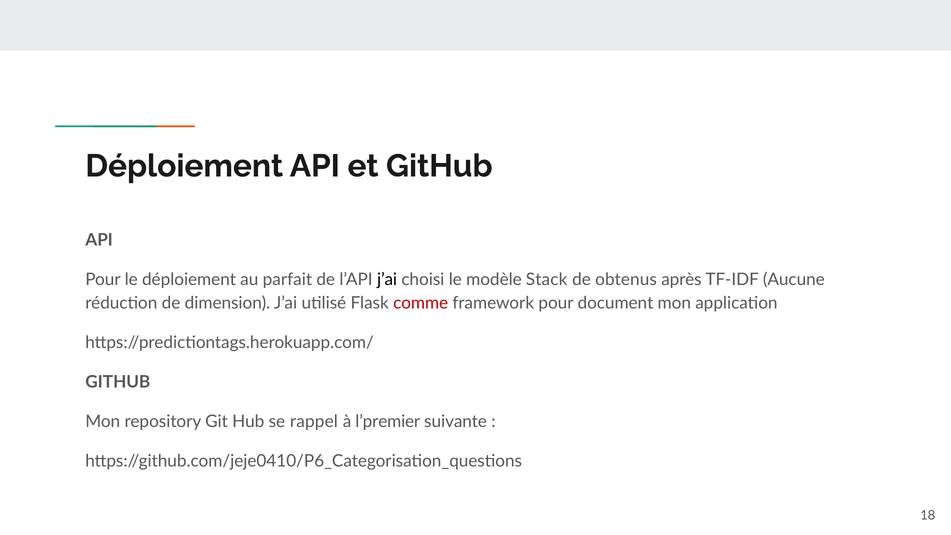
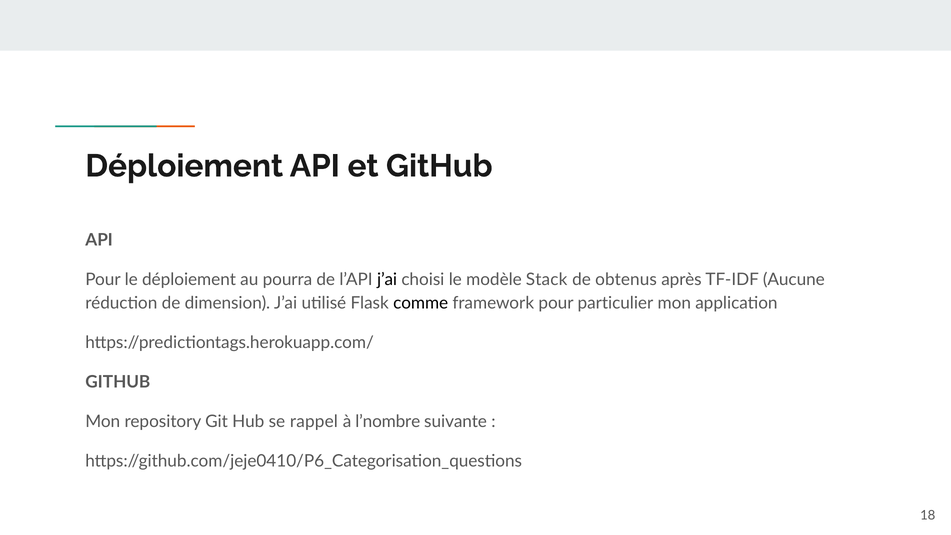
parfait: parfait -> pourra (287, 280)
comme colour: red -> black (421, 303)
document: document -> particulier (615, 303)
l’premier: l’premier -> l’nombre (388, 422)
